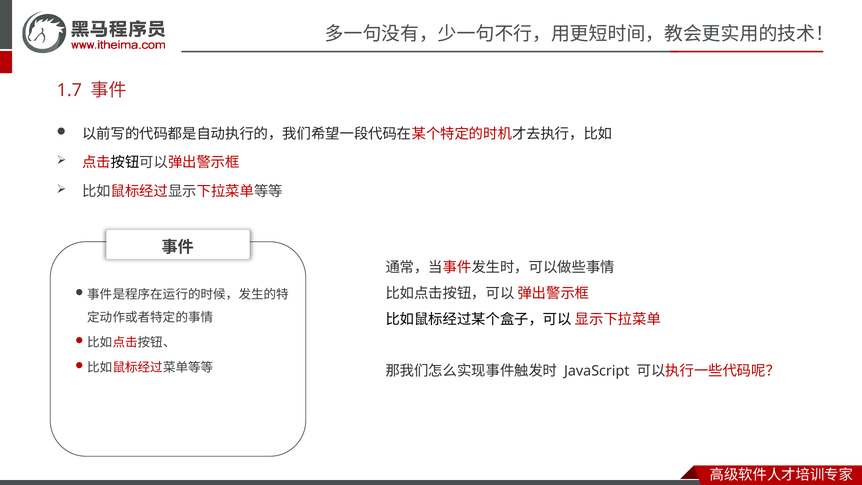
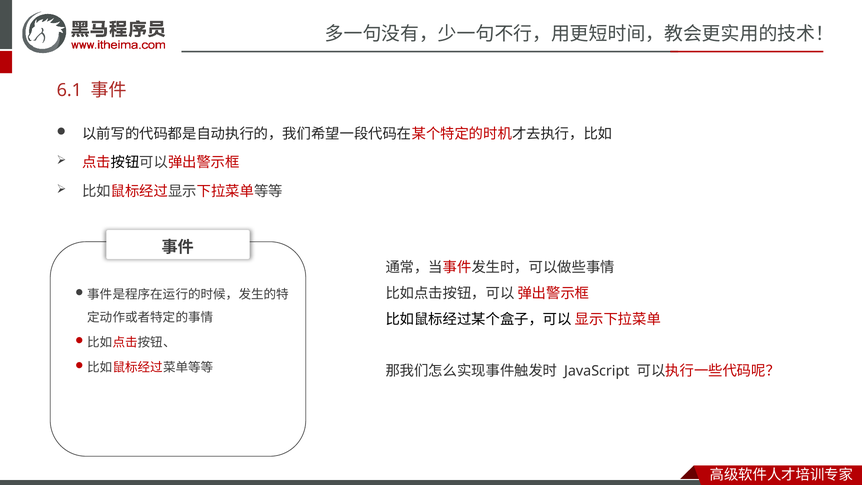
1.7: 1.7 -> 6.1 (69, 90)
